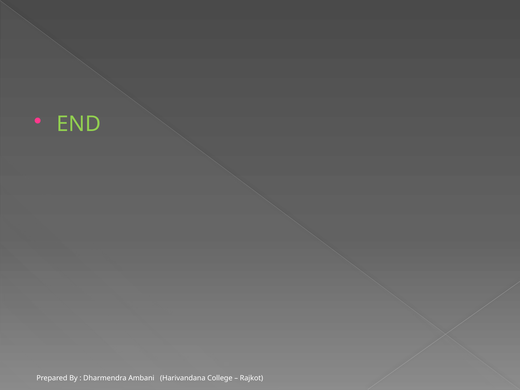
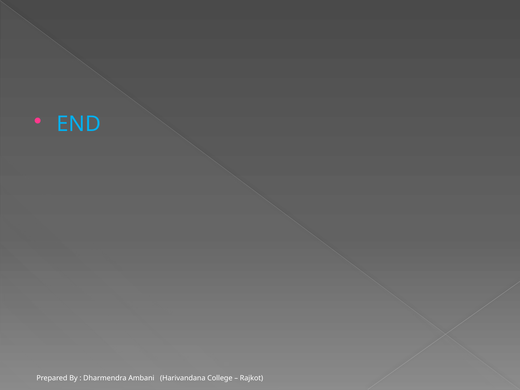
END colour: light green -> light blue (79, 124)
